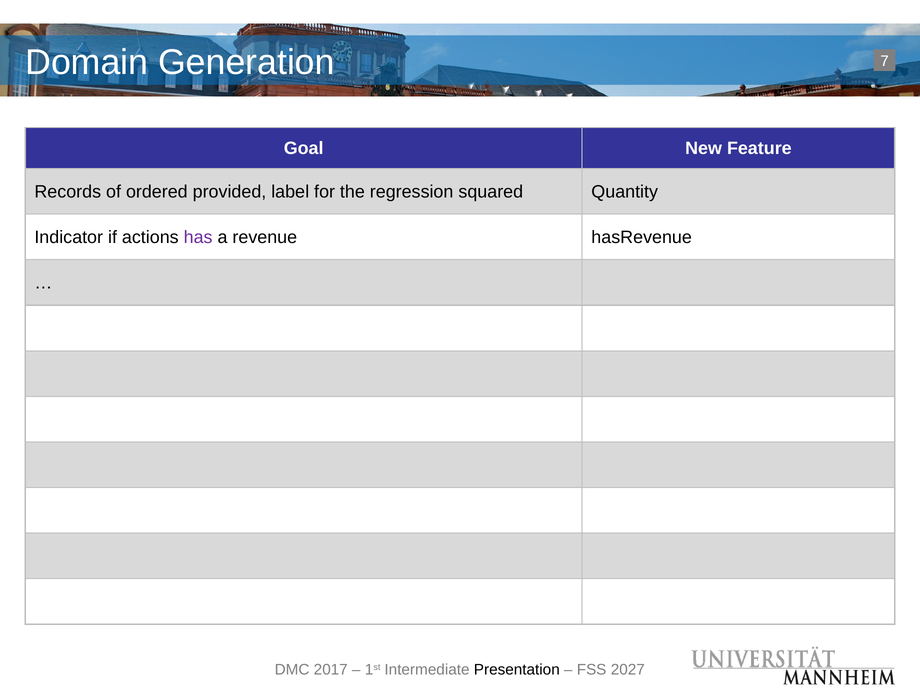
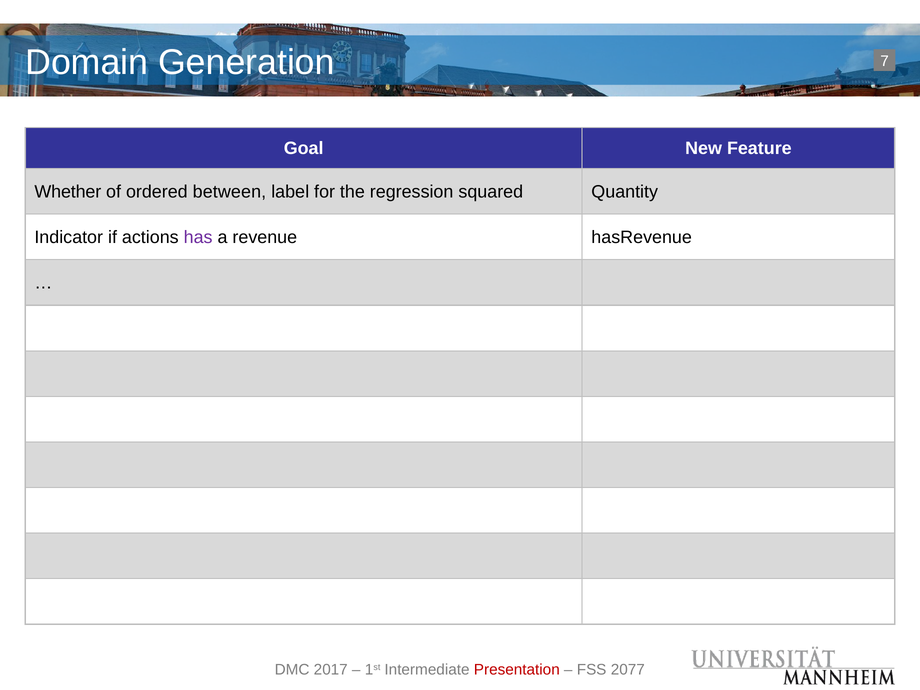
Records: Records -> Whether (68, 192)
provided: provided -> between (229, 192)
Presentation colour: black -> red (517, 670)
2027: 2027 -> 2077 (628, 670)
